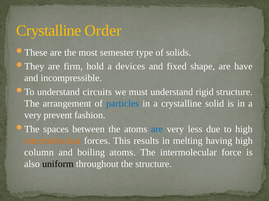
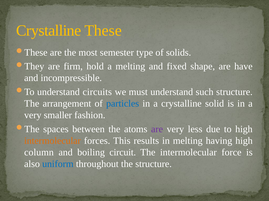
Order: Order -> These (103, 31)
a devices: devices -> melting (130, 67)
rigid: rigid -> such (205, 92)
prevent: prevent -> smaller (58, 116)
are colour: blue -> purple (157, 130)
boiling atoms: atoms -> circuit (123, 153)
uniform colour: black -> blue (58, 165)
